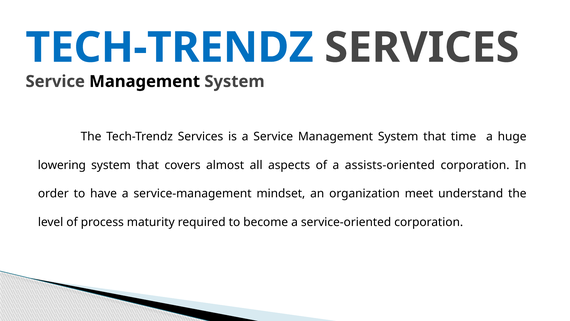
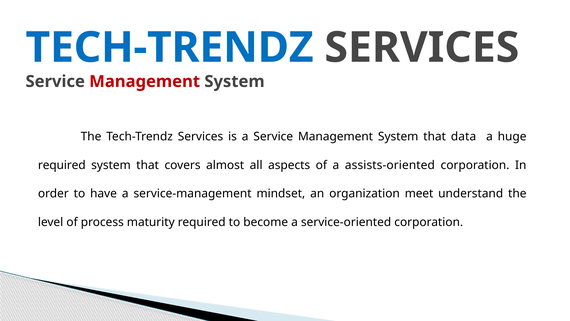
Management colour: black -> red (145, 81)
time: time -> data (464, 136)
lowering: lowering -> required (62, 165)
